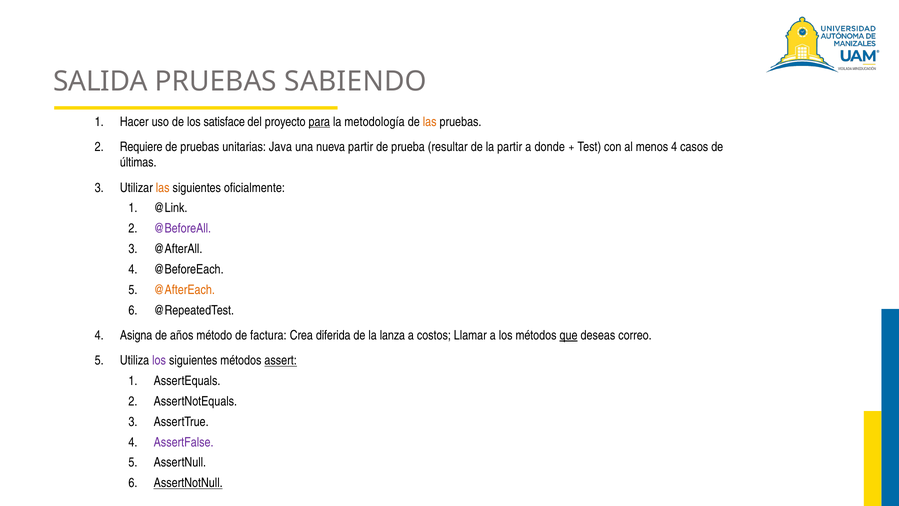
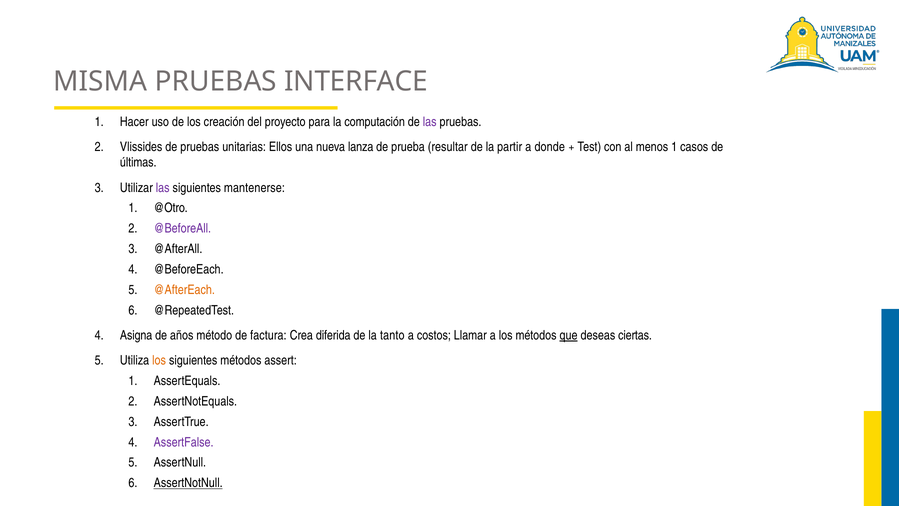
SALIDA: SALIDA -> MISMA (100, 81)
SABIENDO: SABIENDO -> INTERFACE (356, 81)
satisface: satisface -> creación (224, 122)
para underline: present -> none (319, 122)
metodología: metodología -> computación (375, 122)
las colour: orange -> purple (430, 122)
Requiere: Requiere -> Vlissides (141, 147)
Java: Java -> Ellos (281, 147)
nueva partir: partir -> lanza (361, 147)
menos 4: 4 -> 1 (674, 147)
las colour: orange -> purple (163, 188)
oficialmente: oficialmente -> mantenerse (254, 188)
@Link: @Link -> @Otro (171, 208)
lanza: lanza -> tanto (392, 335)
correo: correo -> ciertas (635, 335)
los colour: purple -> orange (159, 360)
assert underline: present -> none (281, 360)
